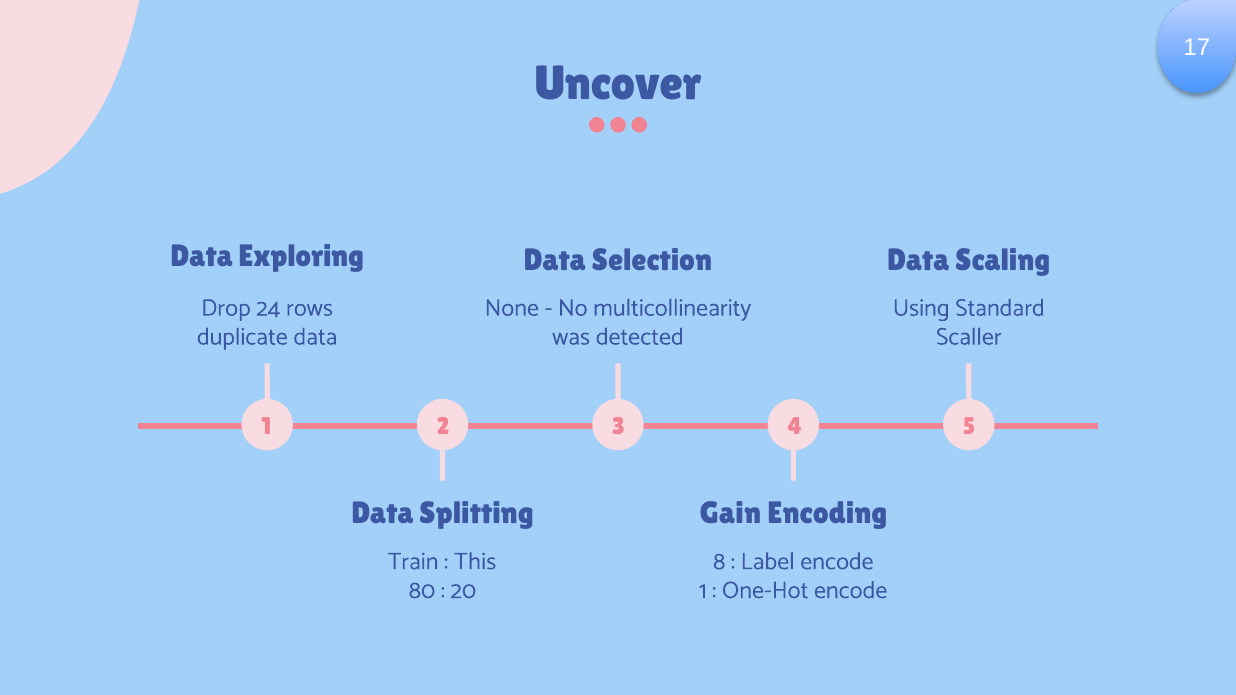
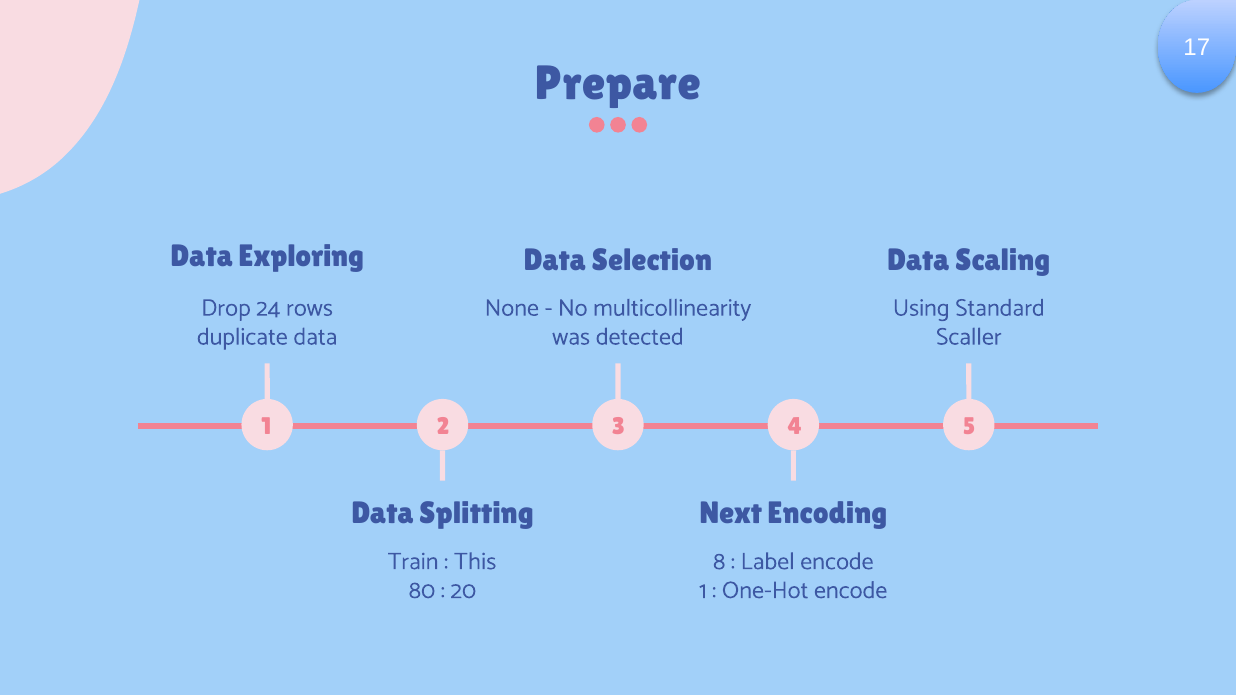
Uncover: Uncover -> Prepare (618, 84)
Gain: Gain -> Next (731, 514)
